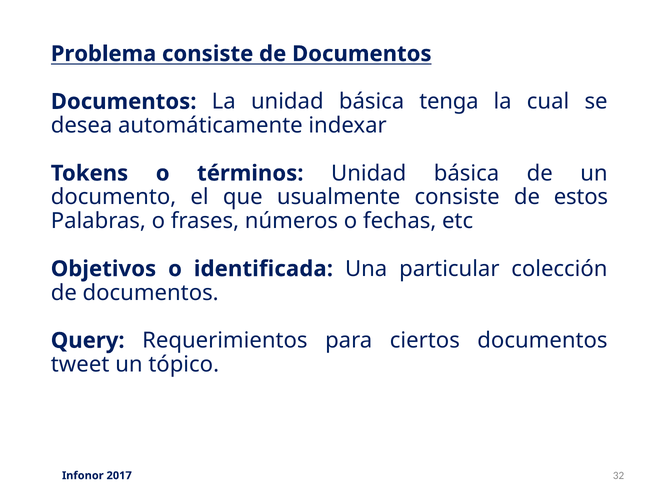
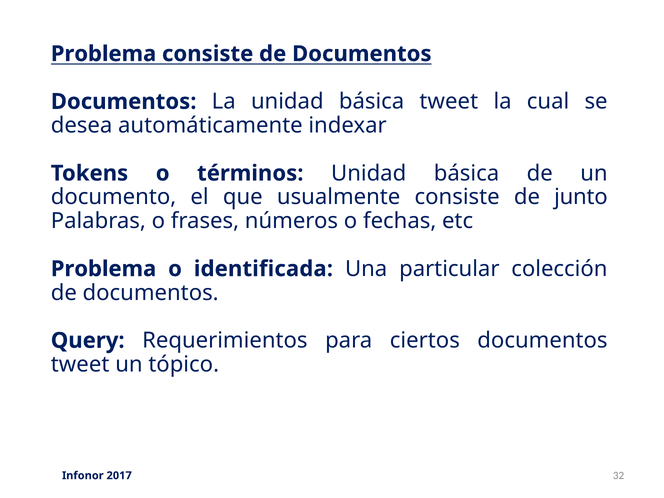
básica tenga: tenga -> tweet (449, 102)
estos: estos -> junto (581, 197)
Objetivos: Objetivos -> Problema (104, 269)
